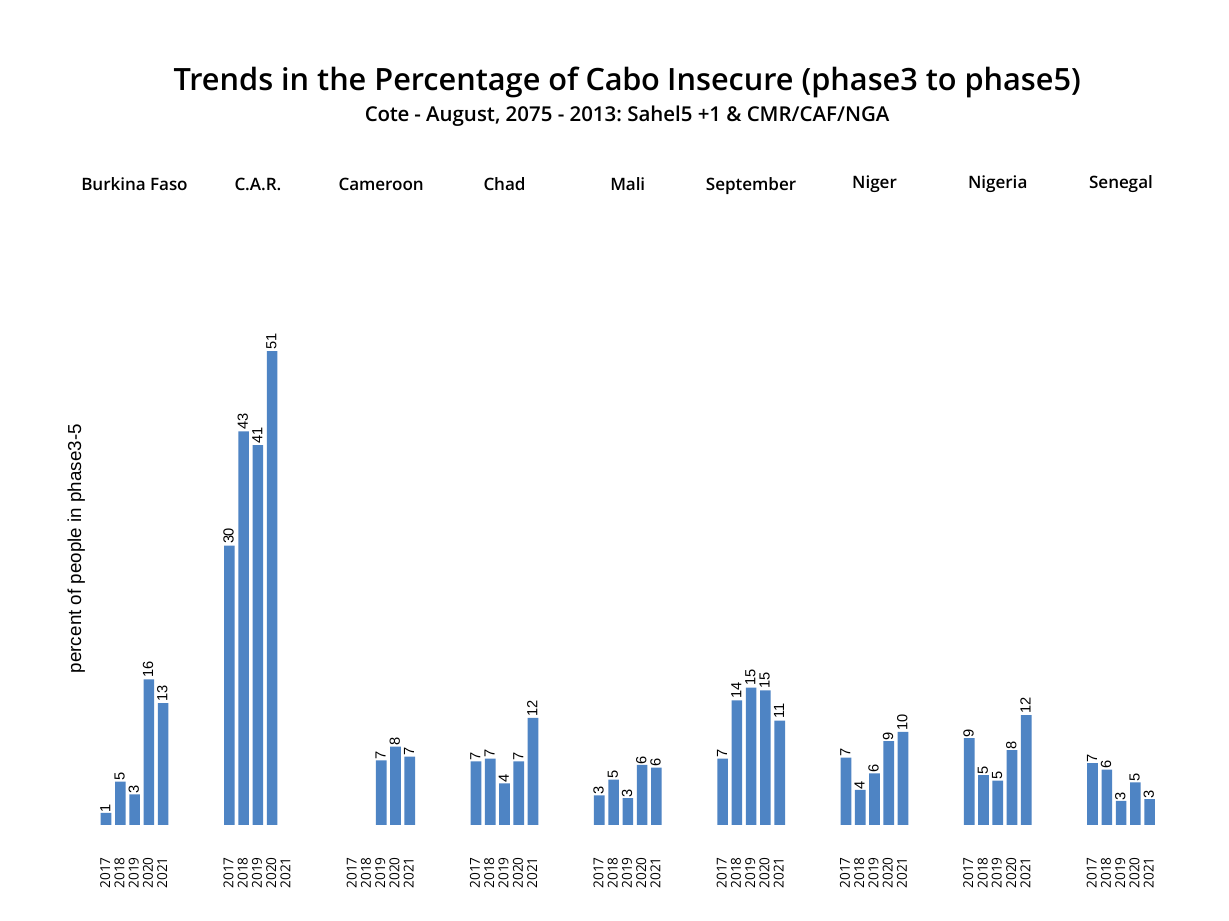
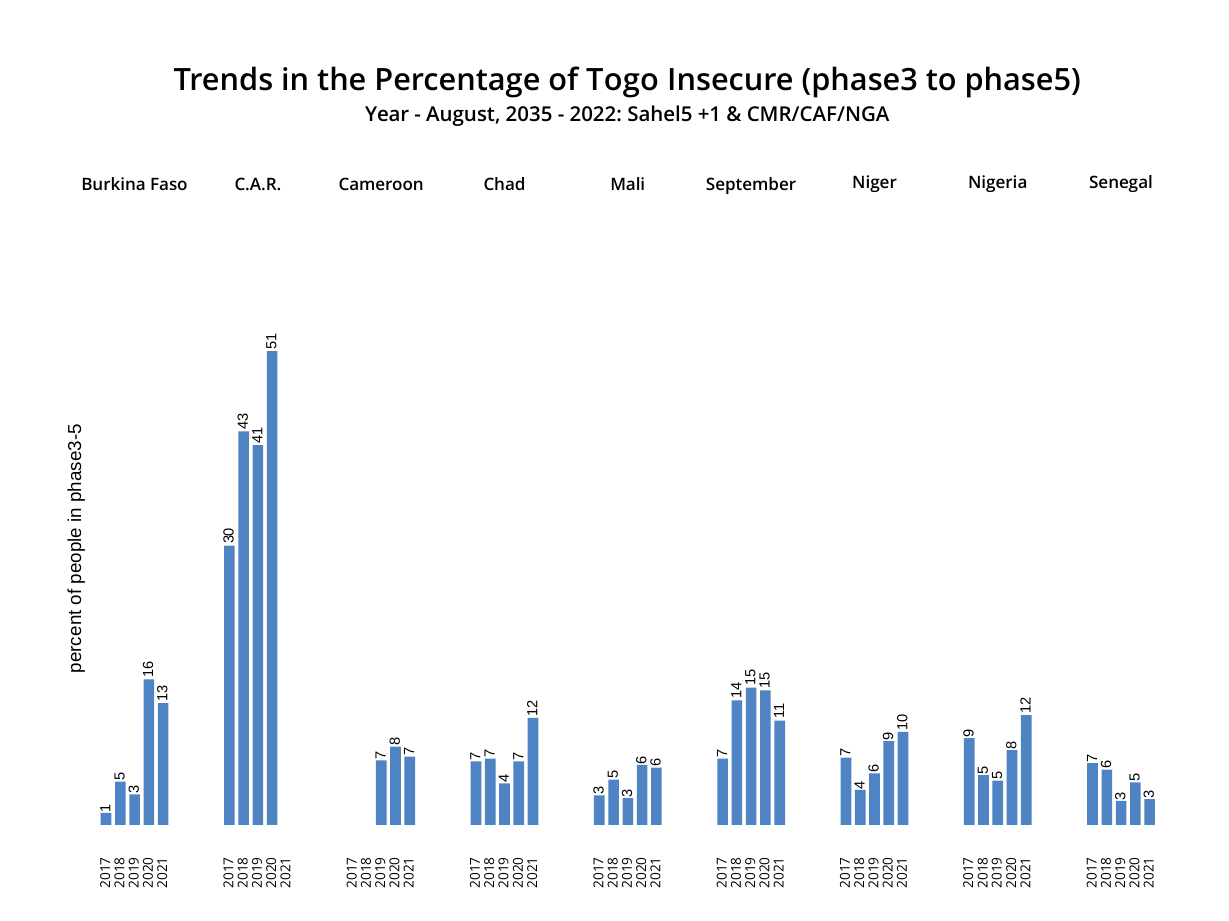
Cabo: Cabo -> Togo (623, 81)
Cote: Cote -> Year (387, 114)
2075: 2075 -> 2035 (529, 114)
2013: 2013 -> 2022 (596, 114)
